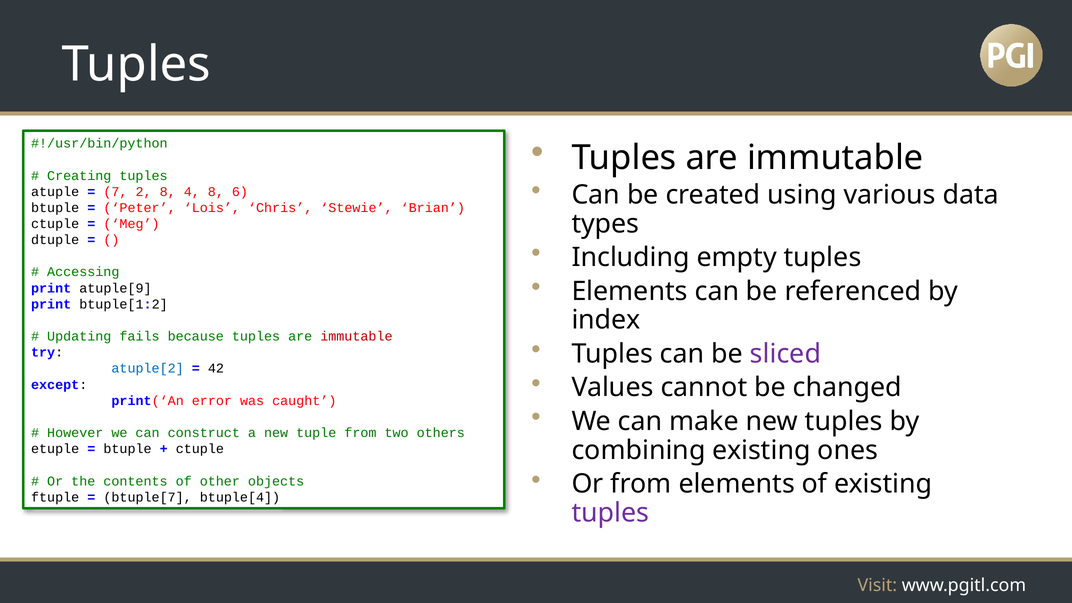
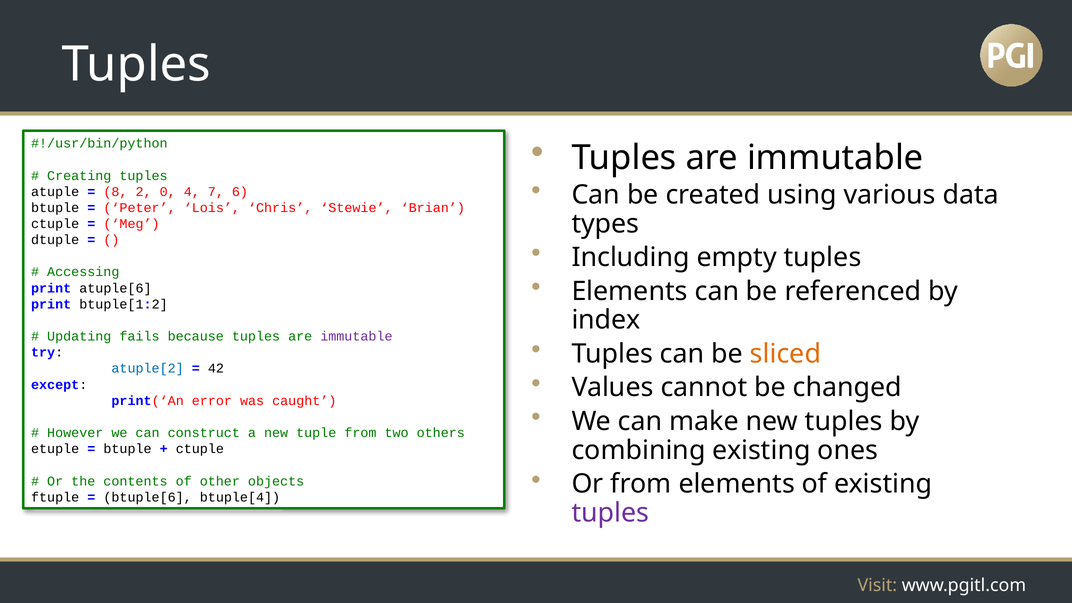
7: 7 -> 8 (115, 192)
2 8: 8 -> 0 (168, 192)
4 8: 8 -> 7 (216, 192)
atuple[9: atuple[9 -> atuple[6 (115, 288)
immutable colour: red -> purple (356, 336)
sliced colour: purple -> orange (785, 354)
btuple[7: btuple[7 -> btuple[6 (148, 497)
